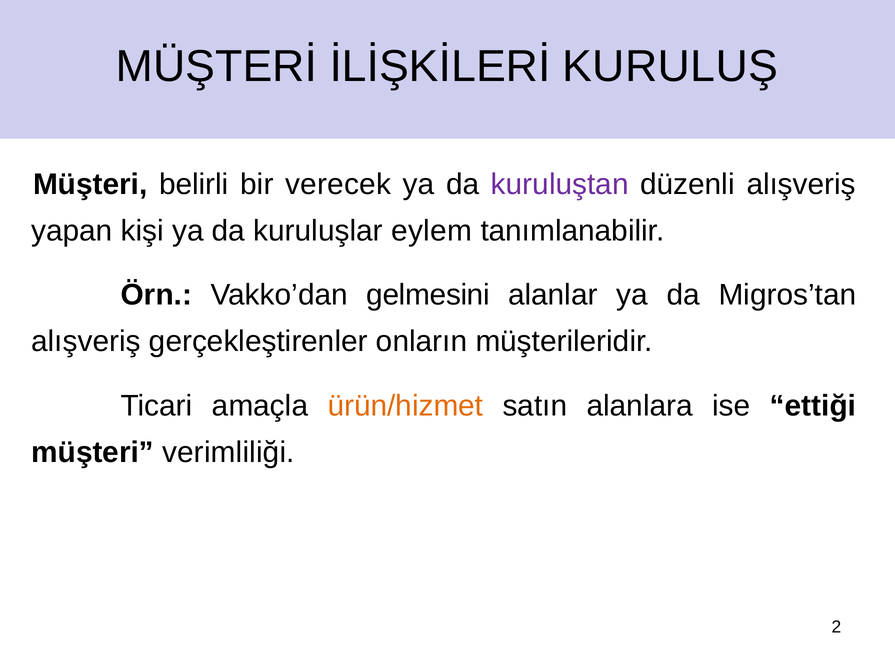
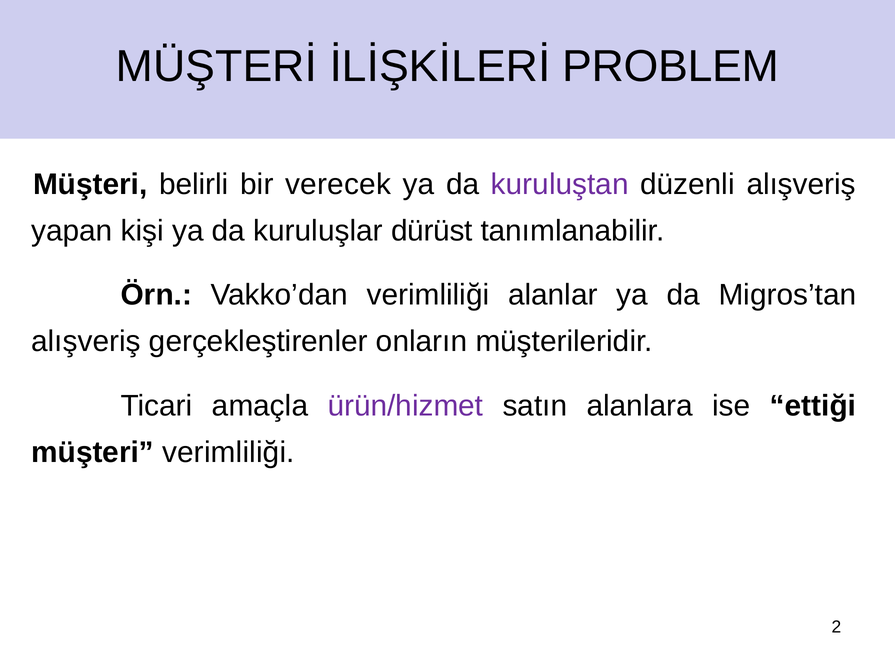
KURULUŞ: KURULUŞ -> PROBLEM (671, 67)
eylem: eylem -> dürüst (432, 231)
Vakko’dan gelmesini: gelmesini -> verimliliği (428, 295)
ürün/hizmet colour: orange -> purple (405, 406)
